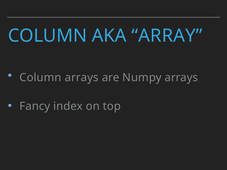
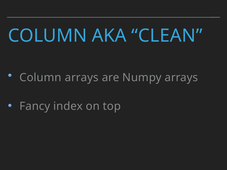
ARRAY: ARRAY -> CLEAN (167, 36)
